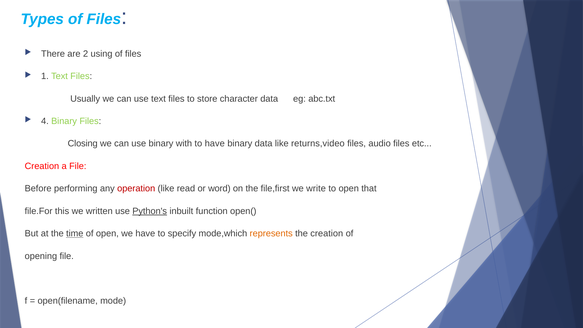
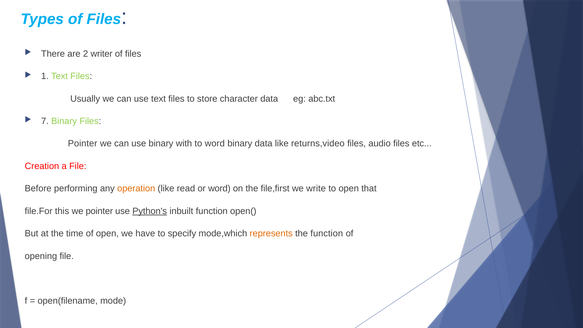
using: using -> writer (102, 54)
4: 4 -> 7 (45, 121)
Closing: Closing -> Pointer (83, 144)
to have: have -> word (215, 144)
operation colour: red -> orange (136, 189)
we written: written -> pointer (99, 211)
time underline: present -> none (75, 233)
the creation: creation -> function (327, 233)
